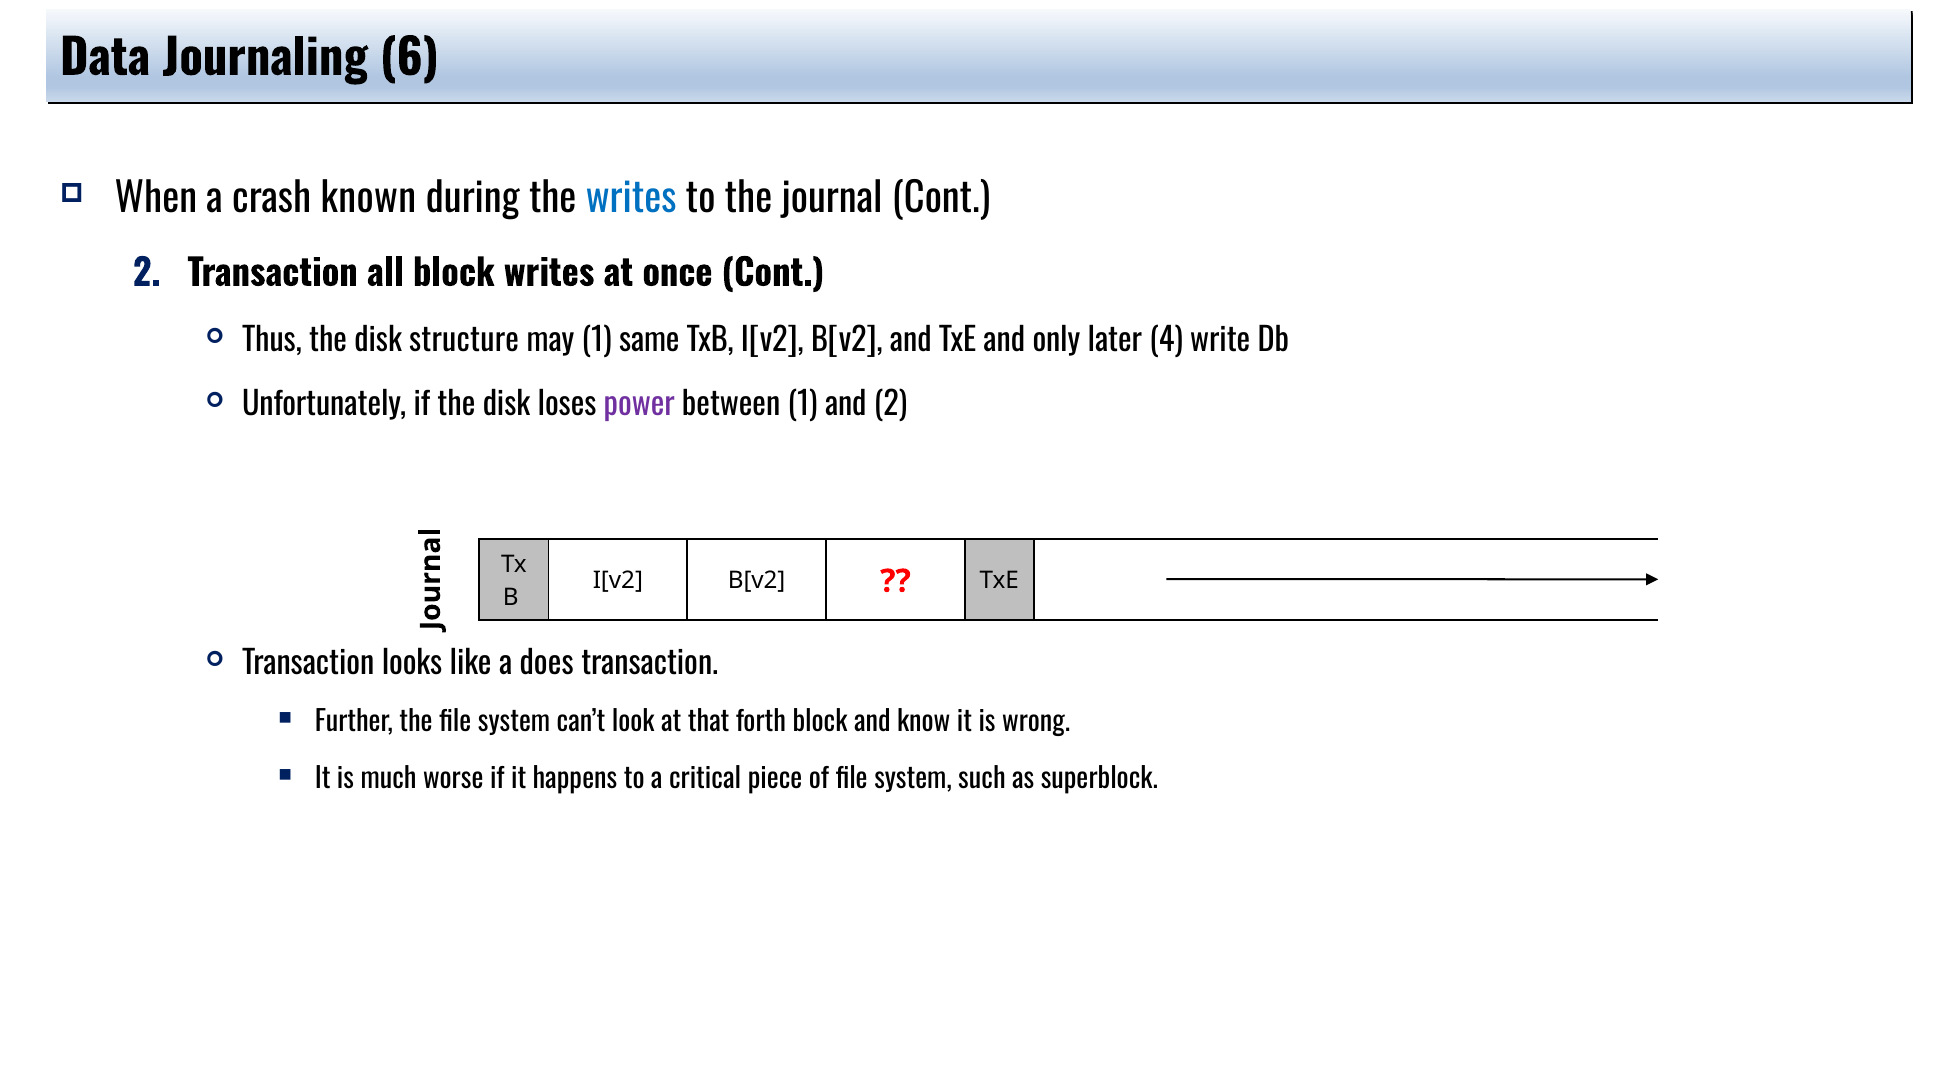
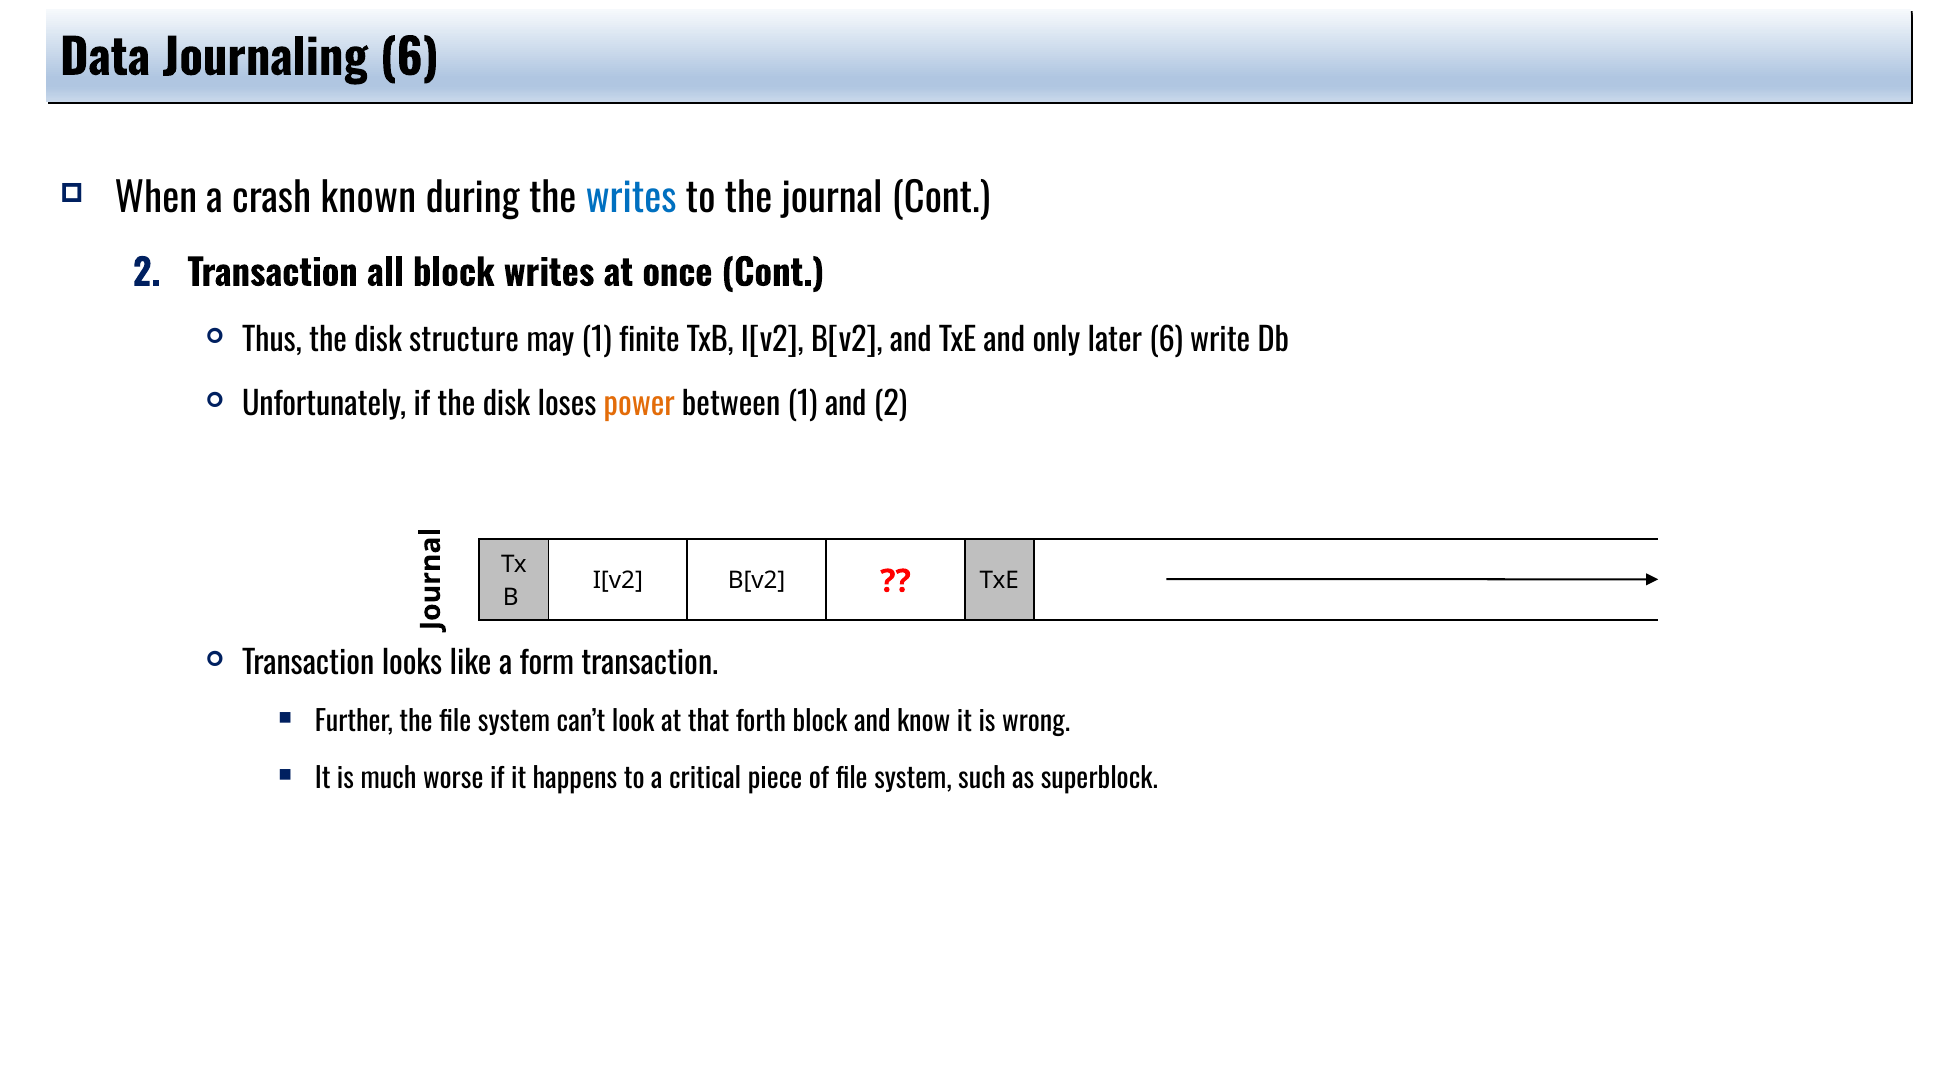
same: same -> finite (649, 340)
later 4: 4 -> 6 (1166, 340)
power colour: purple -> orange (639, 405)
does: does -> form (547, 664)
